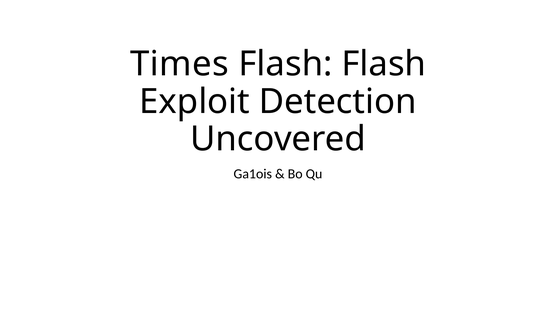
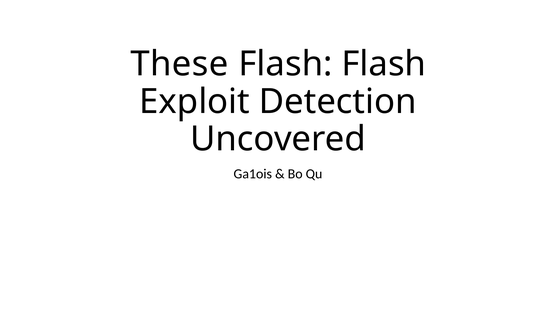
Times: Times -> These (179, 64)
